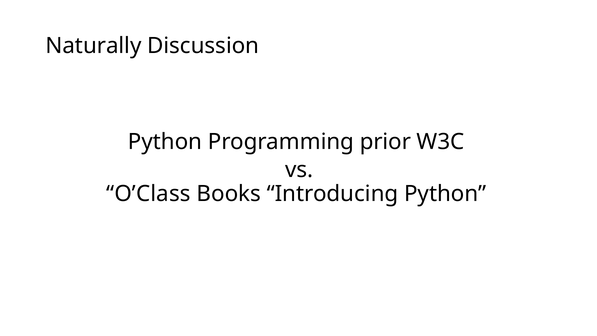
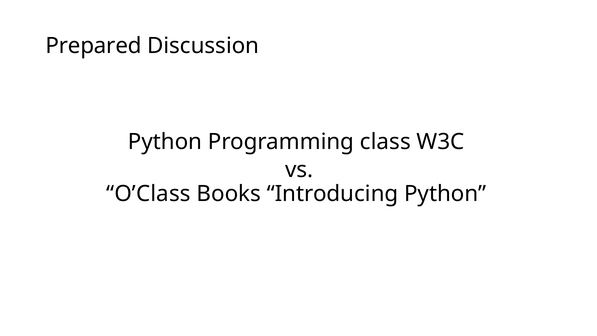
Naturally: Naturally -> Prepared (94, 46)
prior: prior -> class (385, 142)
